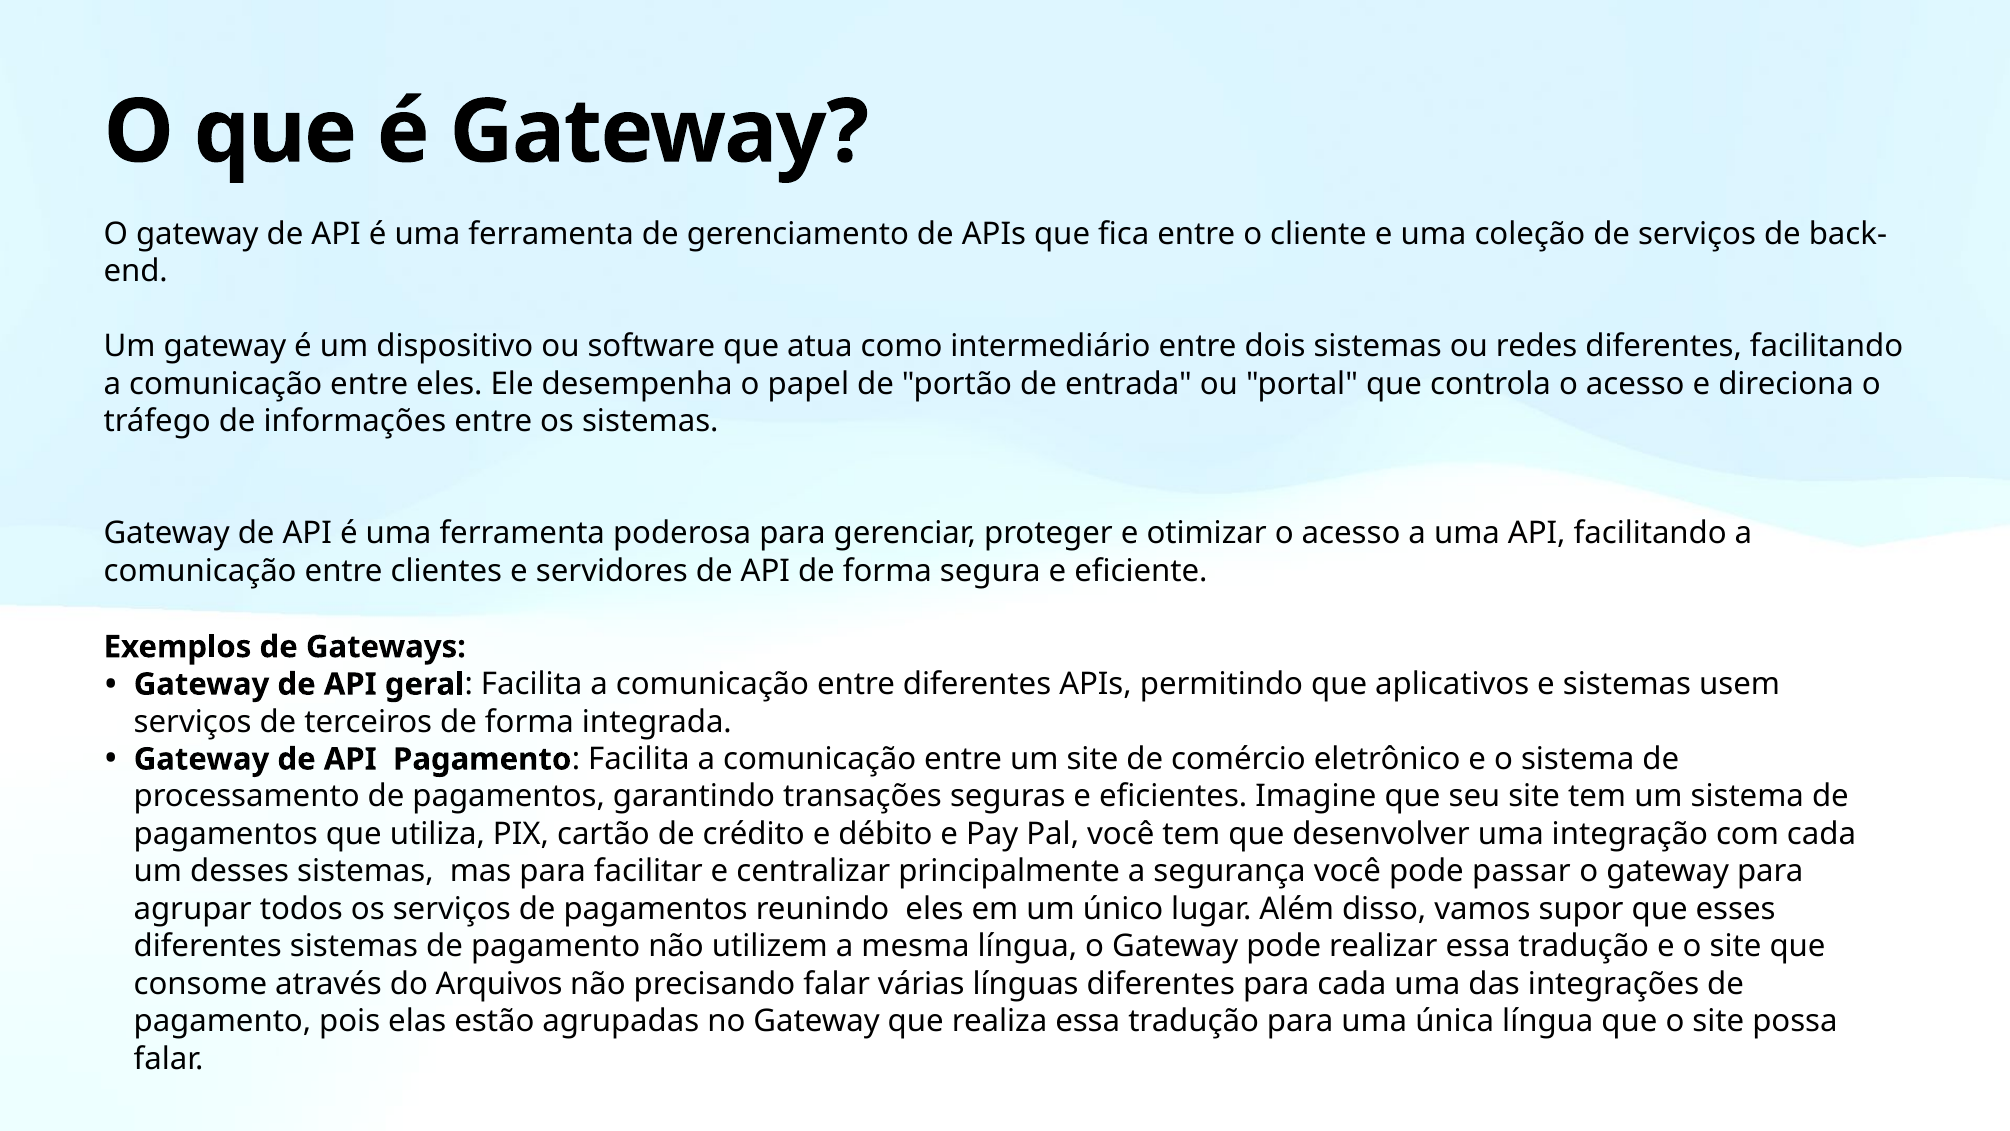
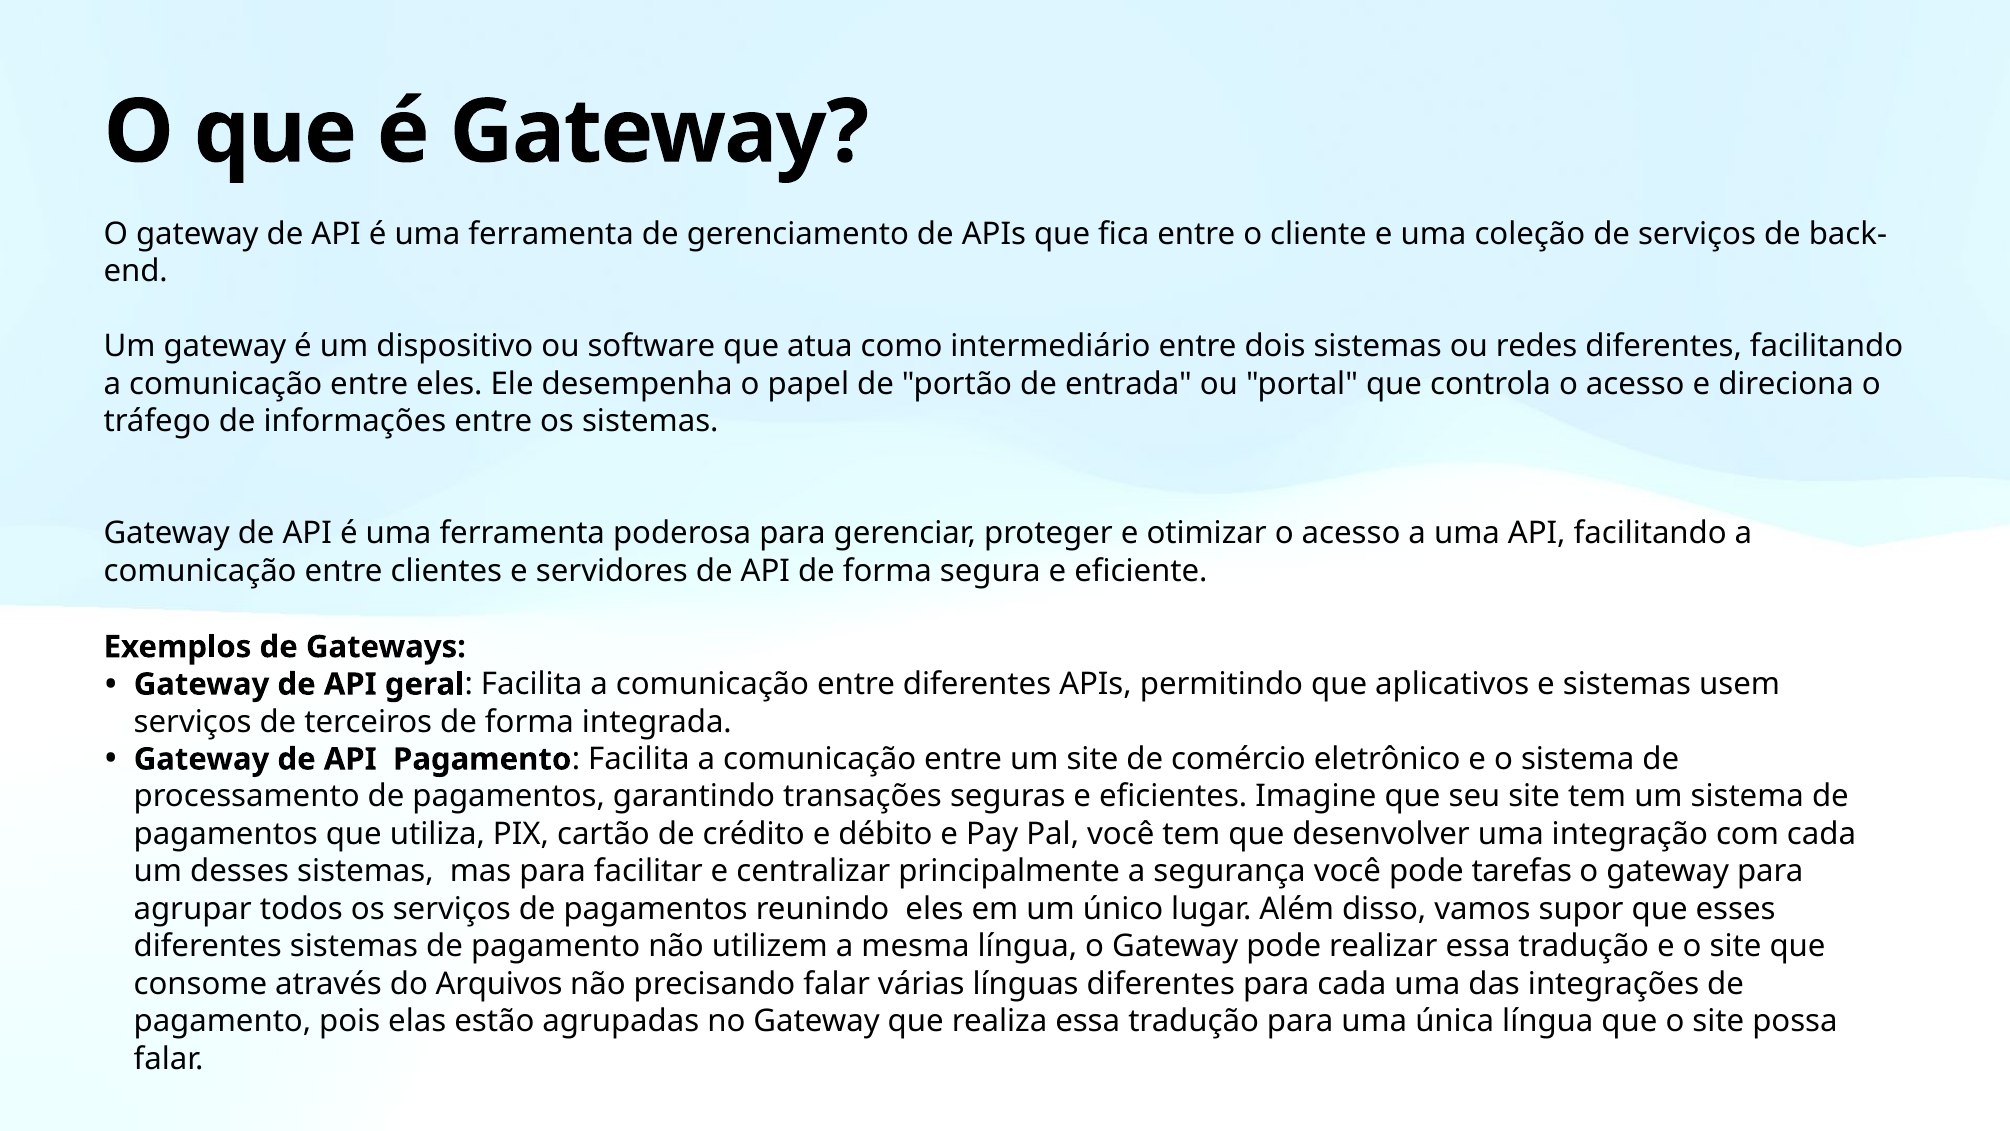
passar: passar -> tarefas (1522, 871)
